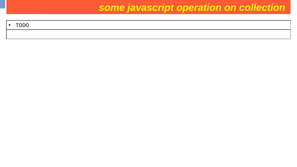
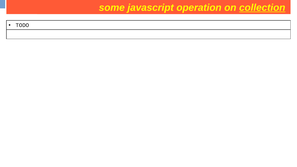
collection underline: none -> present (262, 8)
